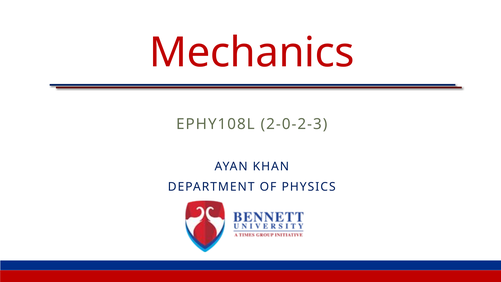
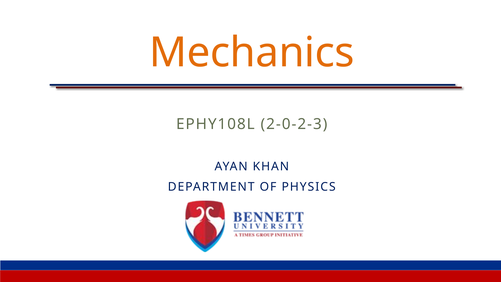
Mechanics colour: red -> orange (252, 53)
